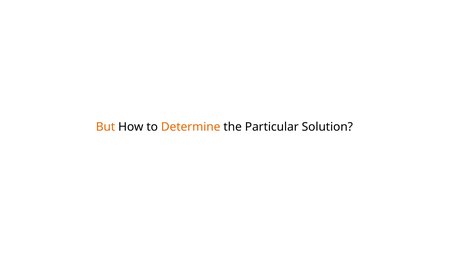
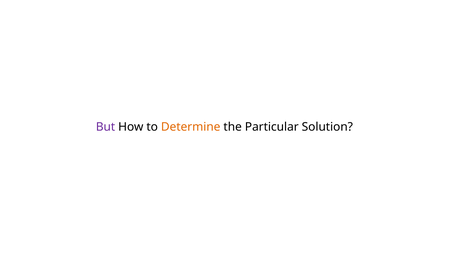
But colour: orange -> purple (105, 127)
